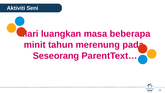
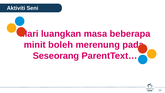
tahun: tahun -> boleh (61, 45)
